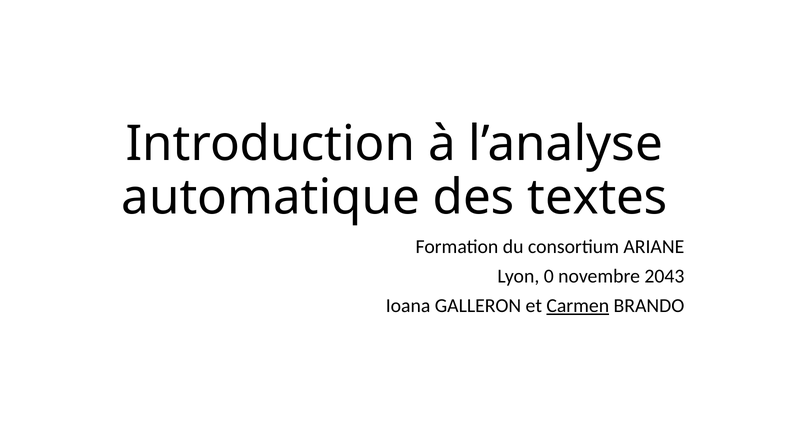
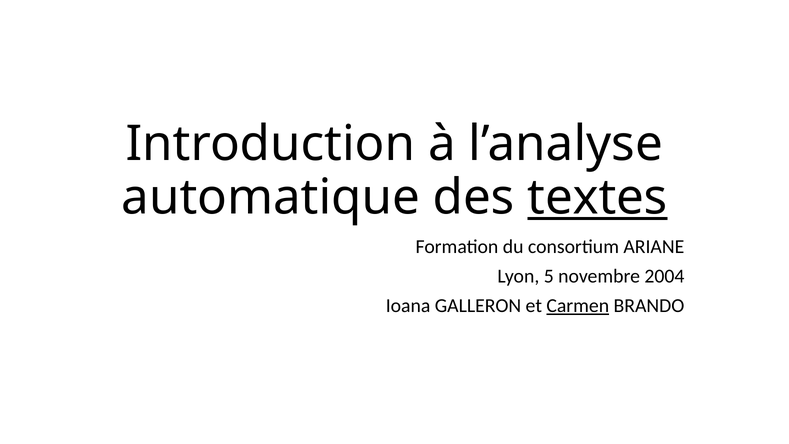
textes underline: none -> present (597, 197)
0: 0 -> 5 (549, 276)
2043: 2043 -> 2004 (664, 276)
